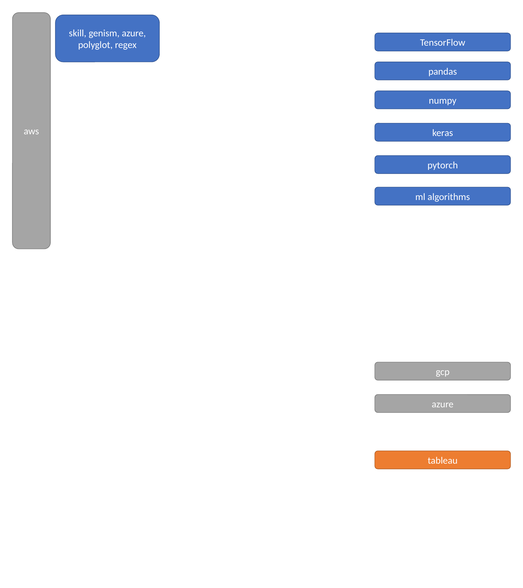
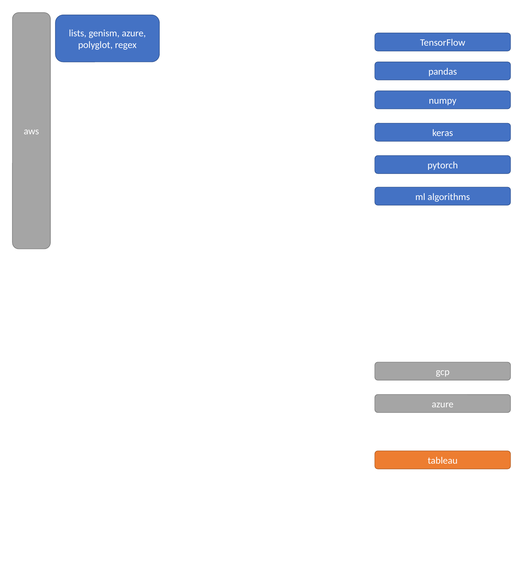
skill: skill -> lists (78, 33)
